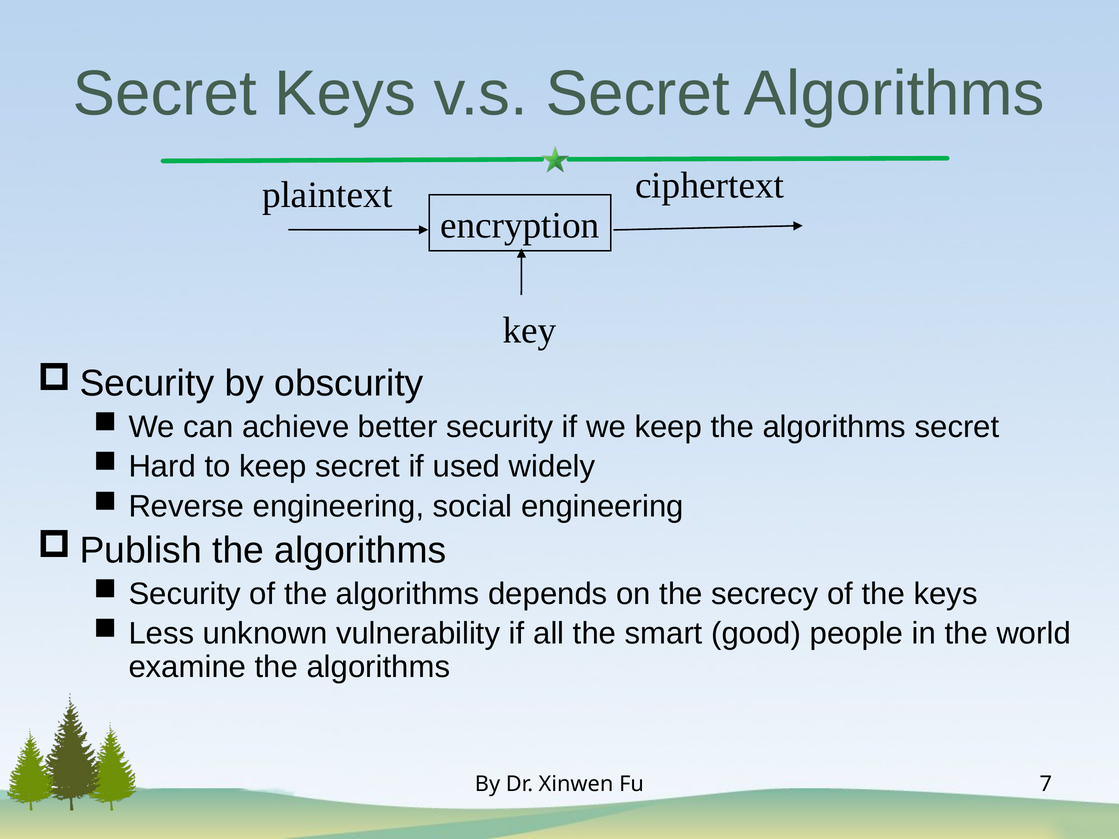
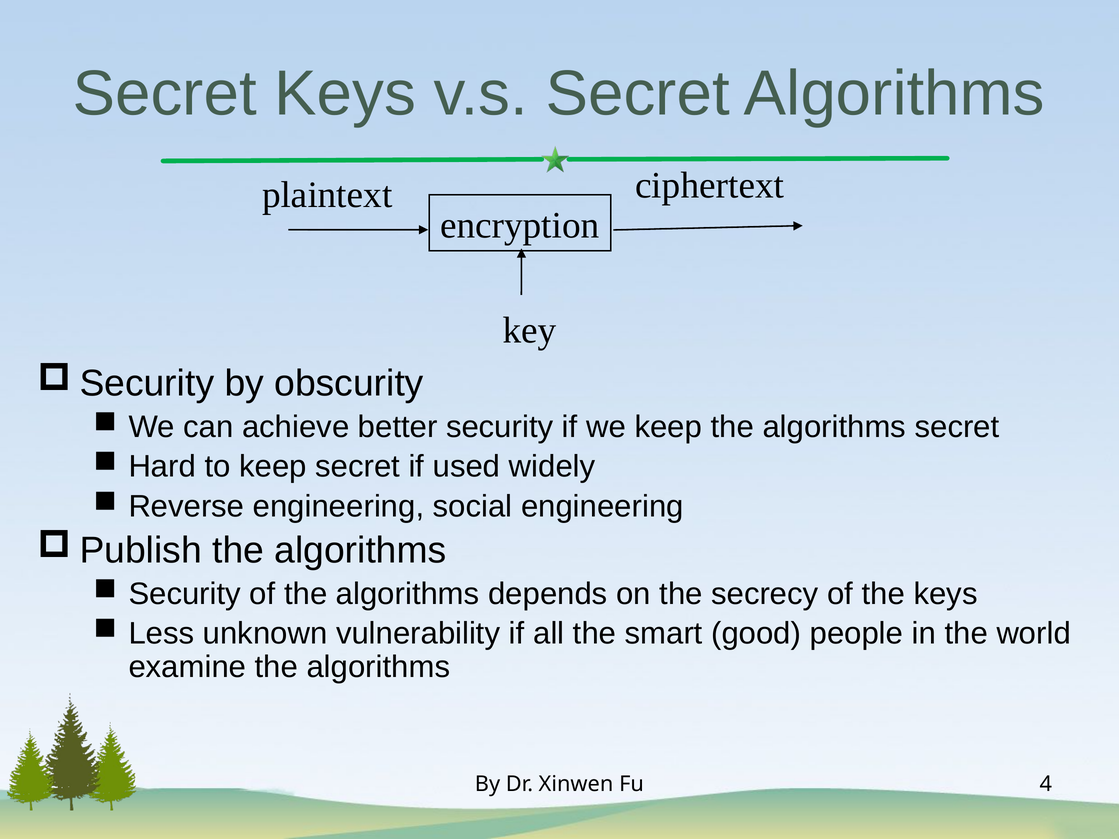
7: 7 -> 4 (1046, 784)
